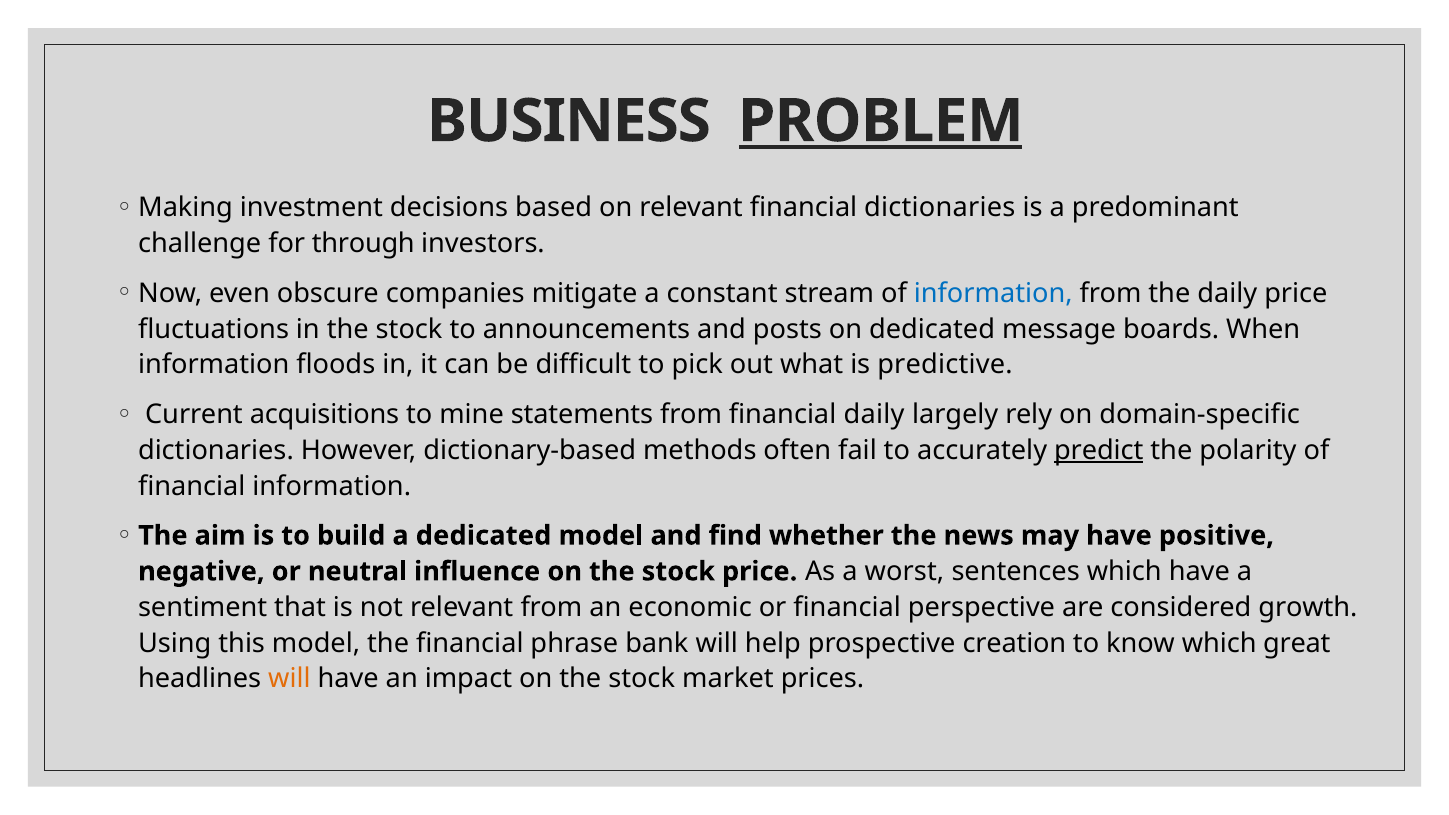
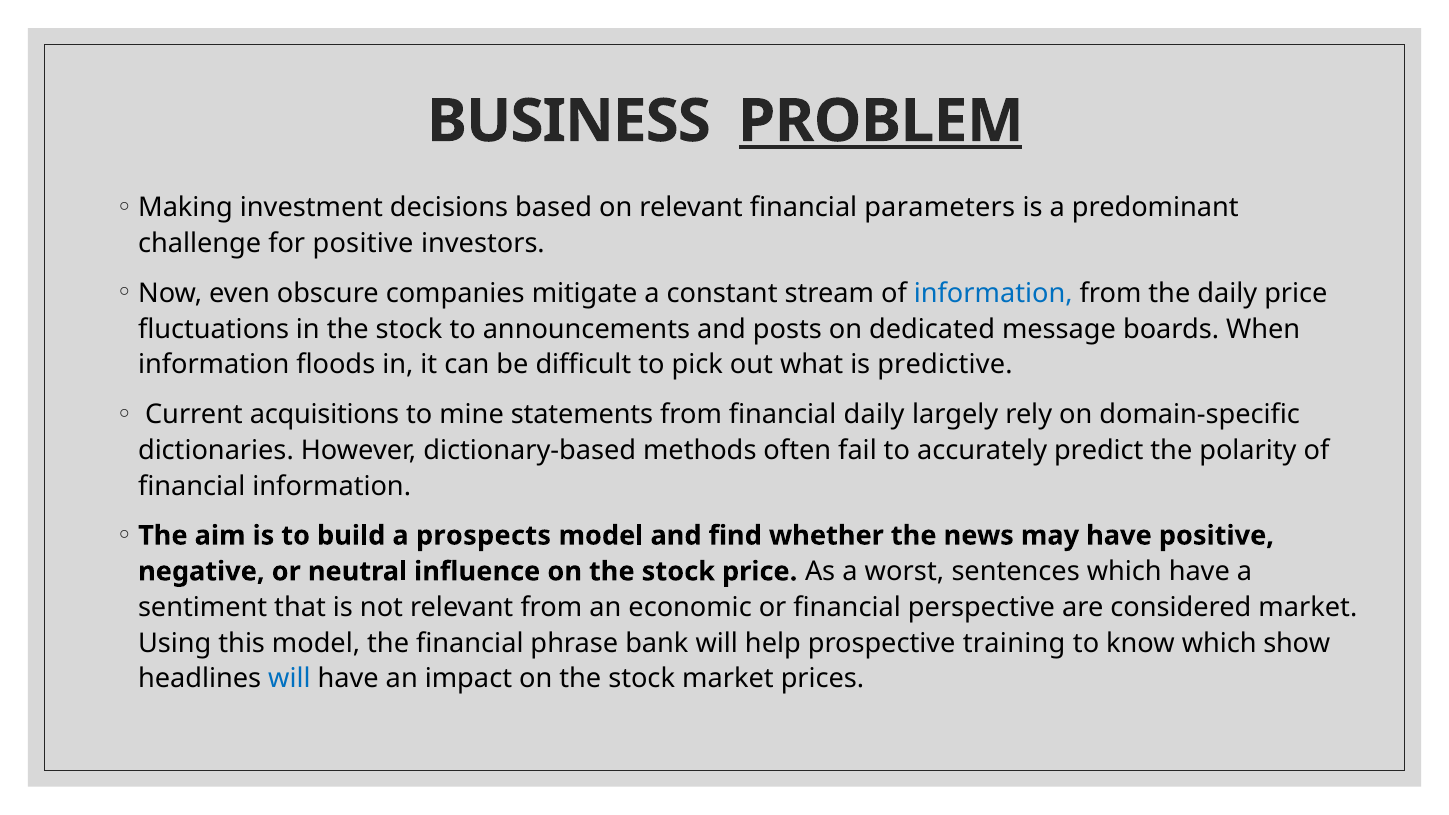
financial dictionaries: dictionaries -> parameters (940, 208)
for through: through -> positive (363, 244)
predict underline: present -> none (1099, 450)
a dedicated: dedicated -> prospects (483, 536)
considered growth: growth -> market (1308, 607)
creation: creation -> training (1014, 643)
great: great -> show (1297, 643)
will colour: orange -> blue (289, 679)
